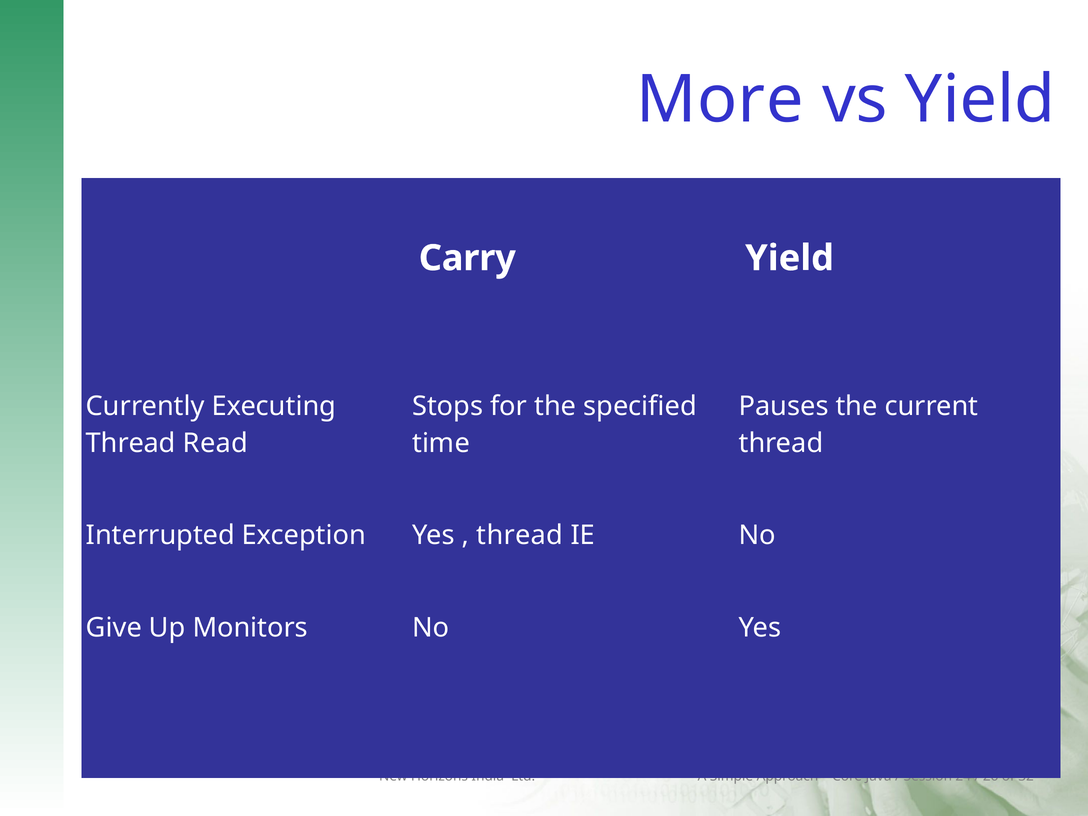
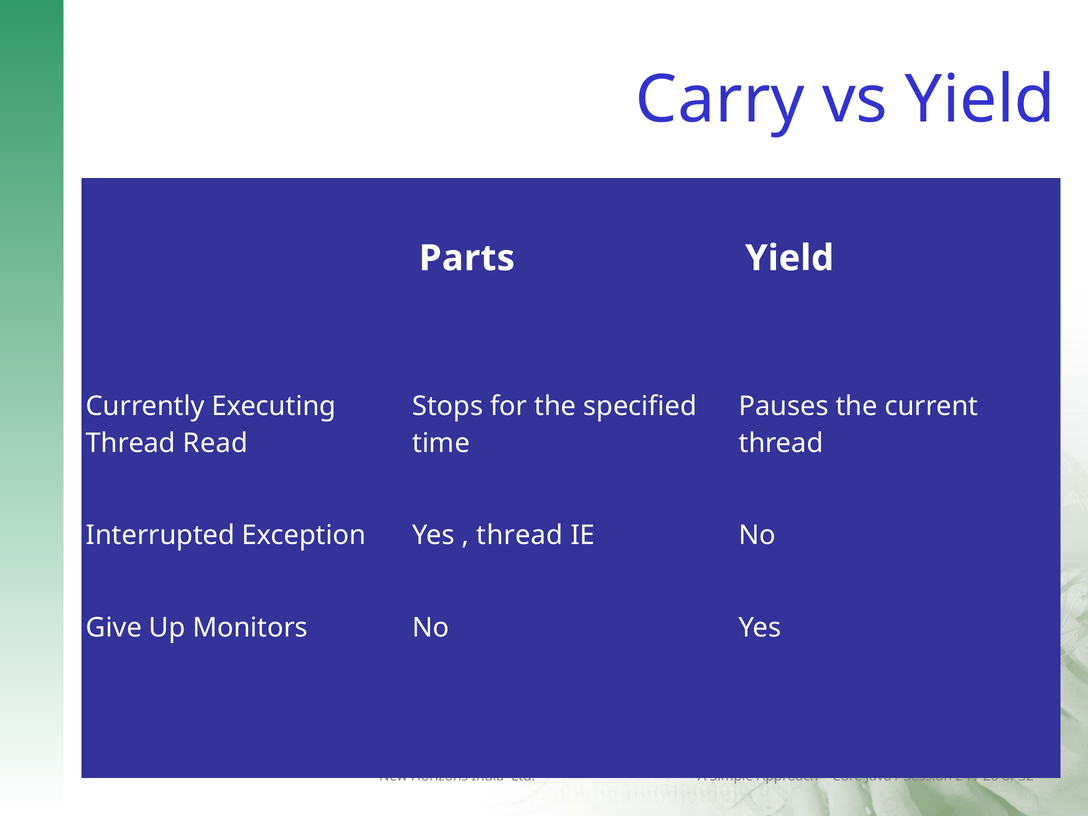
More: More -> Carry (720, 100)
Carry: Carry -> Parts (467, 258)
